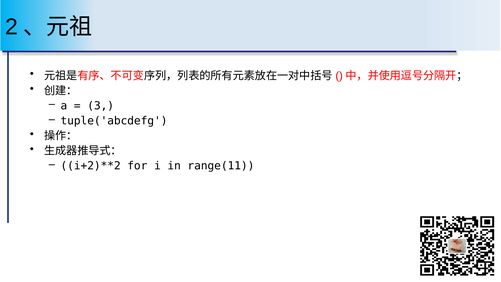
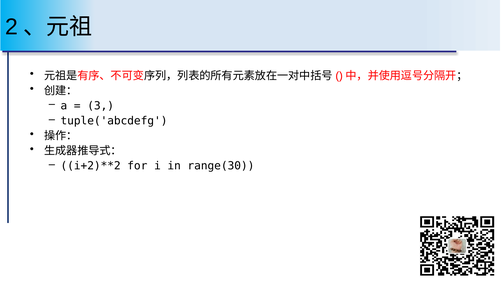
range(11: range(11 -> range(30 (221, 166)
